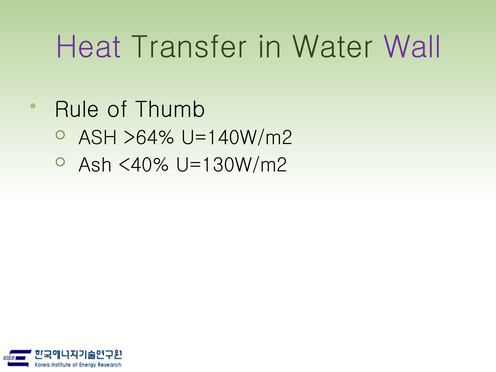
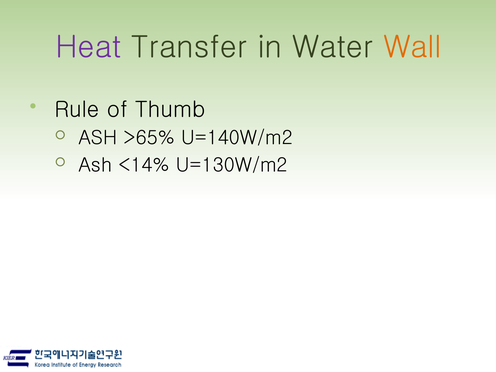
Wall colour: purple -> orange (412, 47)
>64%: >64% -> >65% (149, 138)
<40%: <40% -> <14% (144, 165)
